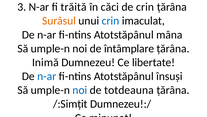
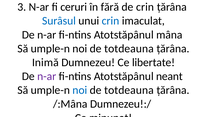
trăită: trăită -> ceruri (74, 7)
căci: căci -> fără (110, 7)
Surâsul colour: orange -> blue (59, 21)
întâmplare: întâmplare -> totdeauna (129, 48)
n-ar colour: blue -> purple (47, 76)
însuși: însuși -> neant (169, 76)
/:Simțit: /:Simțit -> /:Mâna (70, 104)
